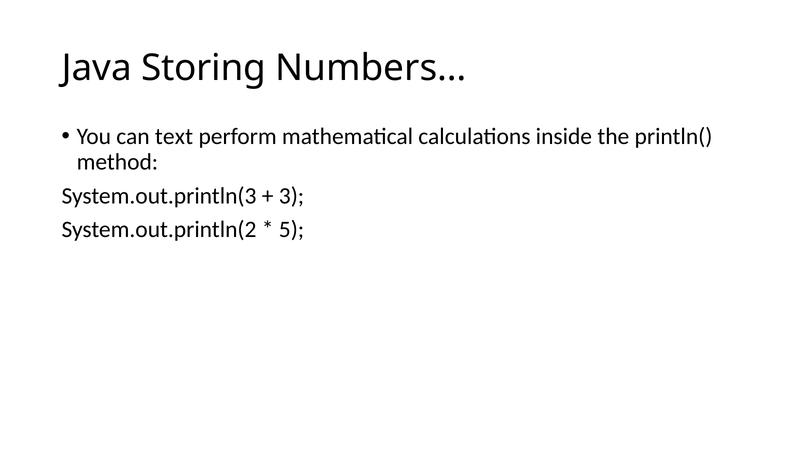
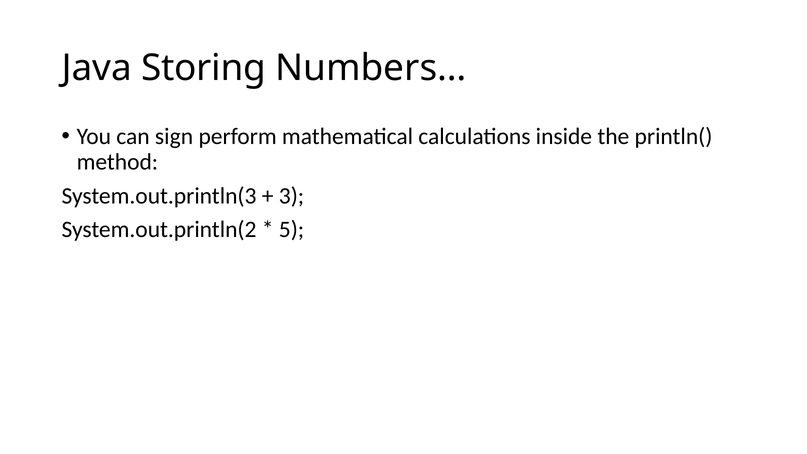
text: text -> sign (174, 136)
